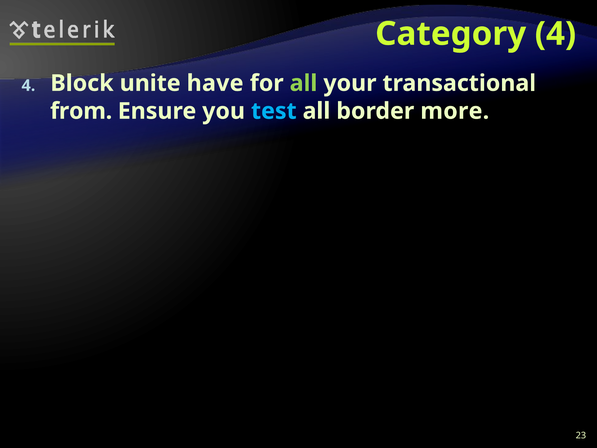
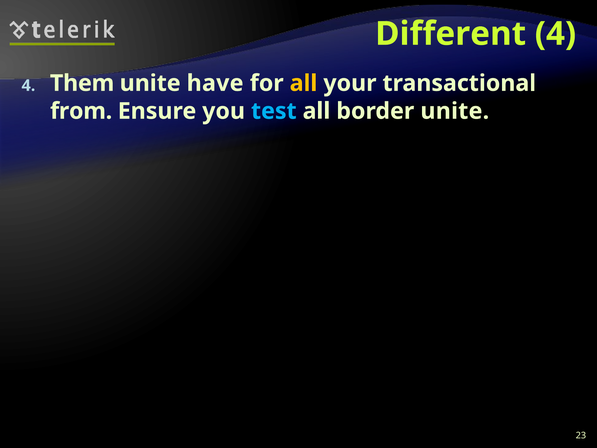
Category: Category -> Different (451, 34)
Block: Block -> Them (82, 83)
all colour: light green -> yellow (304, 83)
border more: more -> unite (455, 111)
